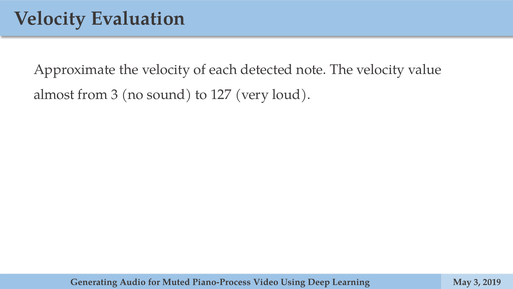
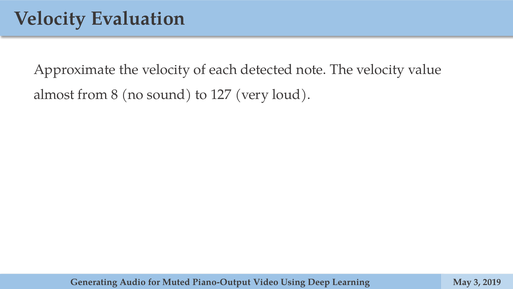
from 3: 3 -> 8 (115, 94)
Piano-Process: Piano-Process -> Piano-Output (222, 282)
